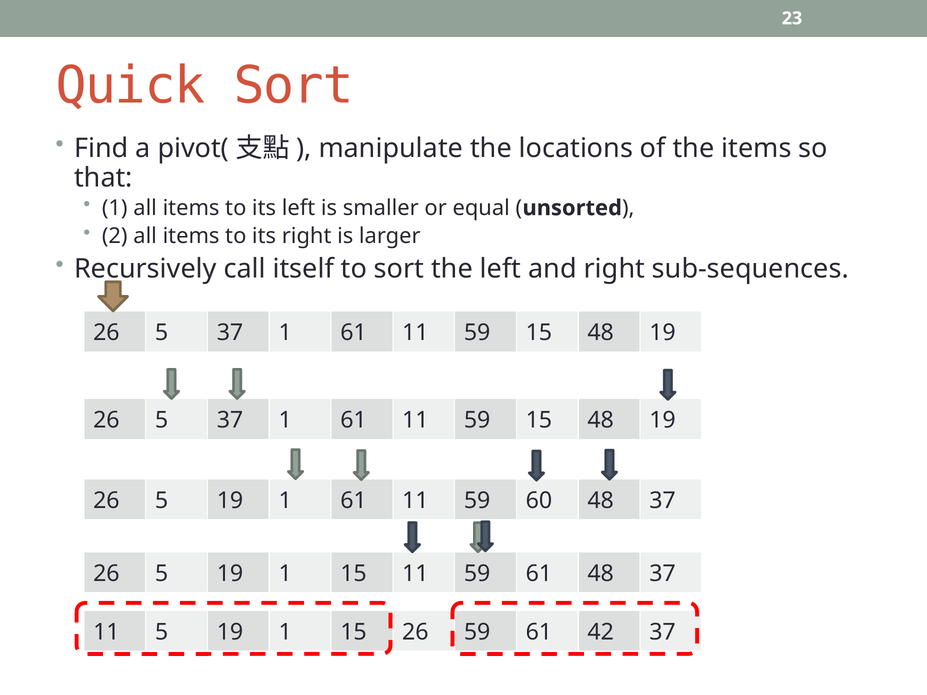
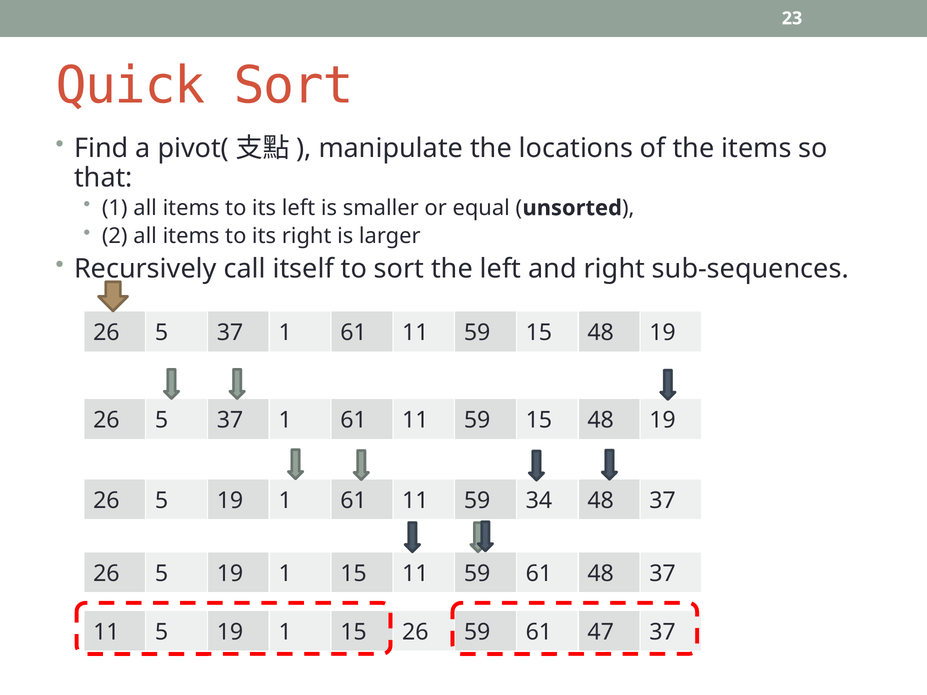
60: 60 -> 34 (539, 501)
42: 42 -> 47 (601, 632)
